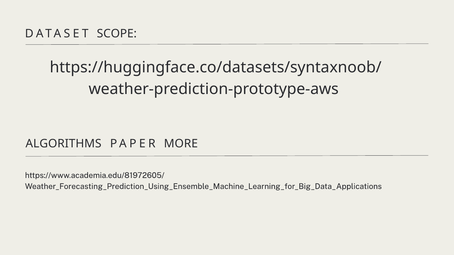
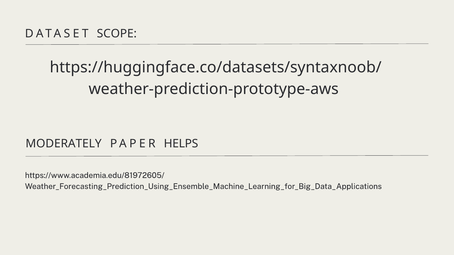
ALGORITHMS: ALGORITHMS -> MODERATELY (64, 144)
MORE: MORE -> HELPS (181, 144)
